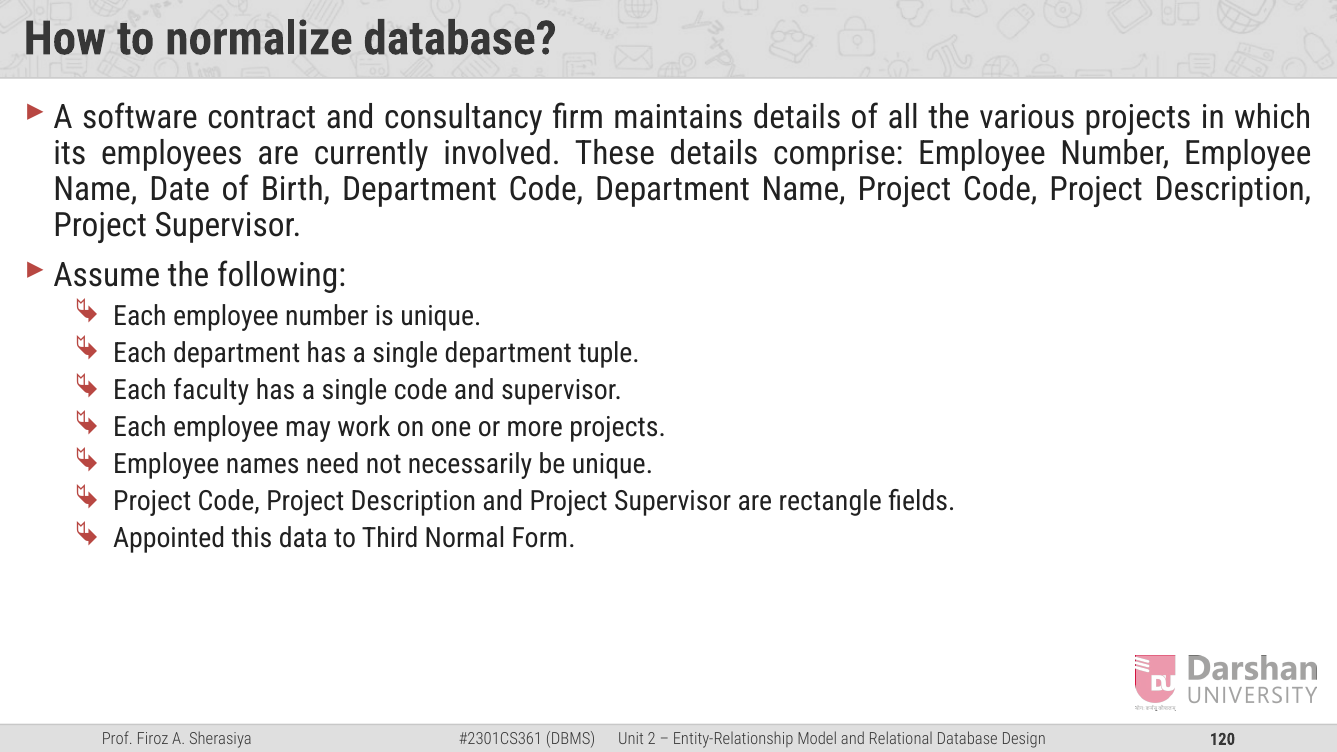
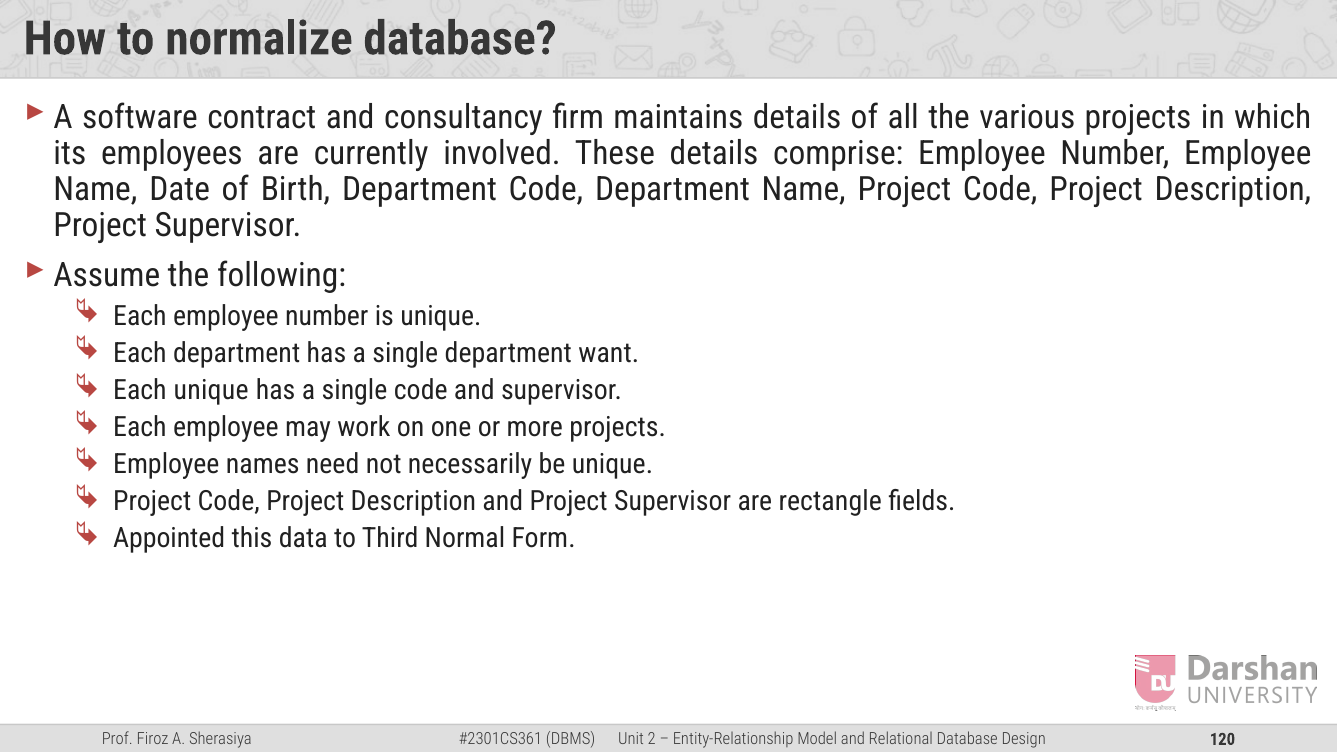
tuple: tuple -> want (609, 353)
Each faculty: faculty -> unique (211, 390)
